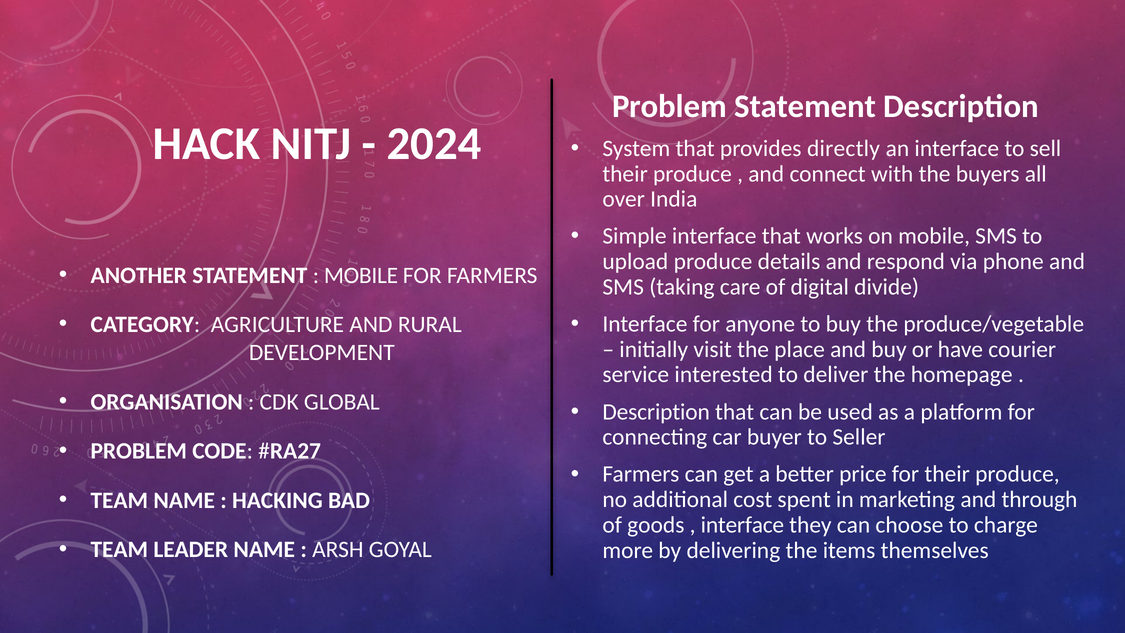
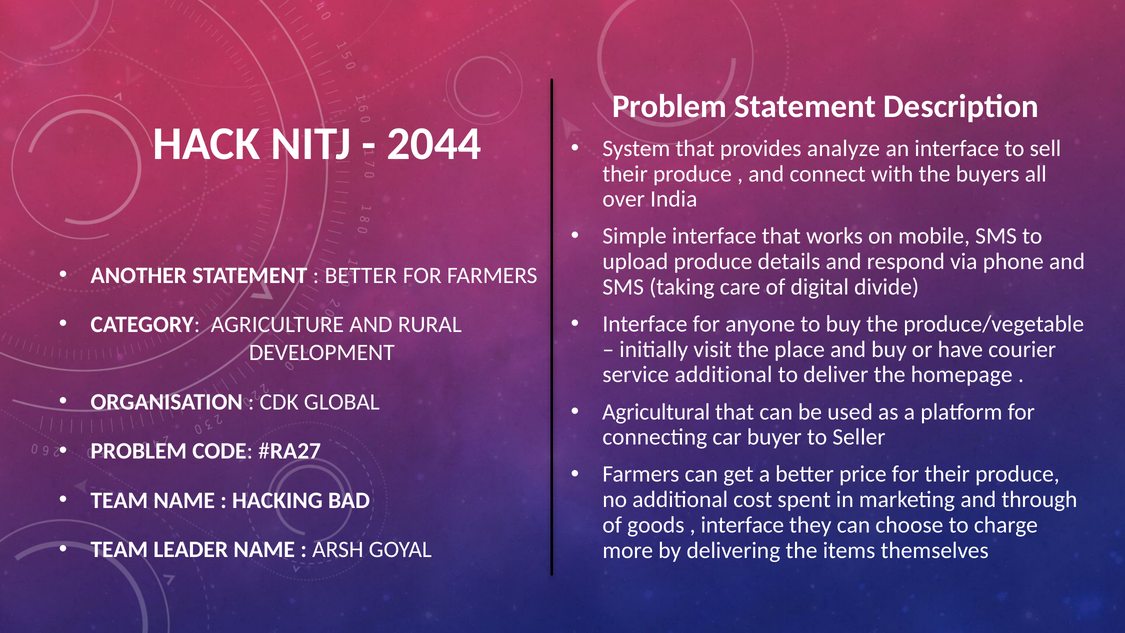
2024: 2024 -> 2044 (434, 144)
directly: directly -> analyze (843, 148)
MOBILE: MOBILE -> BETTER (361, 275)
service interested: interested -> additional (723, 375)
Description: Description -> Agricultural (656, 412)
